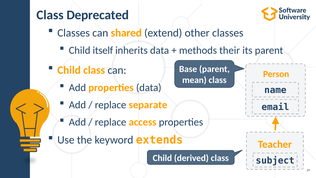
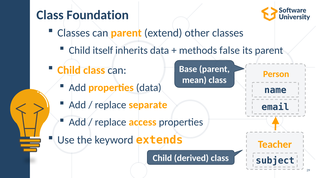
Deprecated: Deprecated -> Foundation (98, 15)
can shared: shared -> parent (126, 33)
their: their -> false (230, 50)
